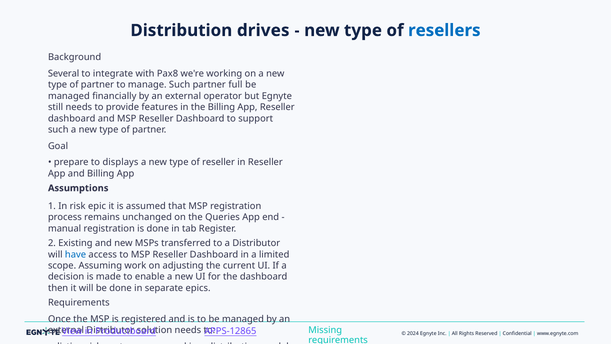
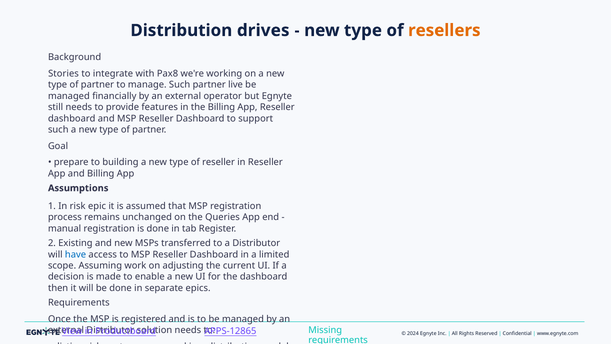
resellers colour: blue -> orange (444, 30)
Several: Several -> Stories (63, 74)
full: full -> live (236, 85)
displays: displays -> building (121, 162)
